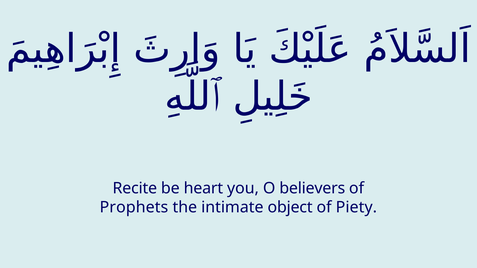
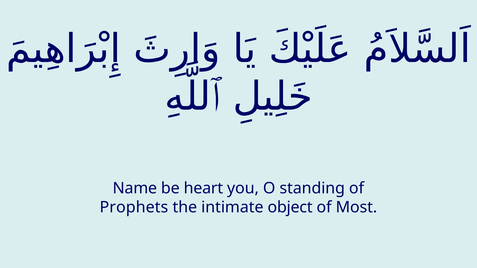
Recite: Recite -> Name (135, 188)
believers: believers -> standing (312, 188)
Piety: Piety -> Most (356, 207)
